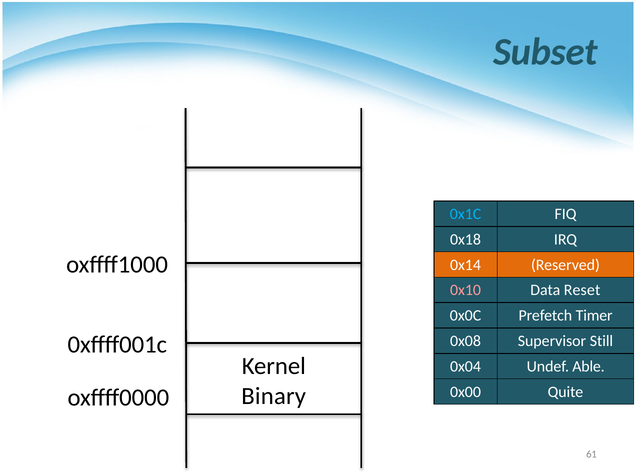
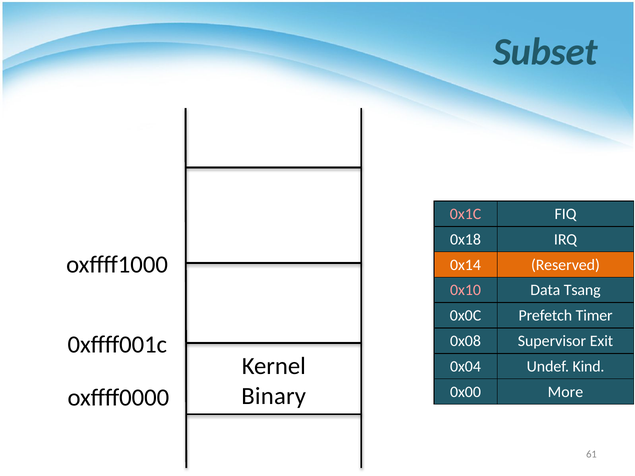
0x1C colour: light blue -> pink (466, 214)
Reset: Reset -> Tsang (582, 290)
Still: Still -> Exit (601, 341)
Able: Able -> Kind (589, 367)
Quite: Quite -> More (565, 392)
